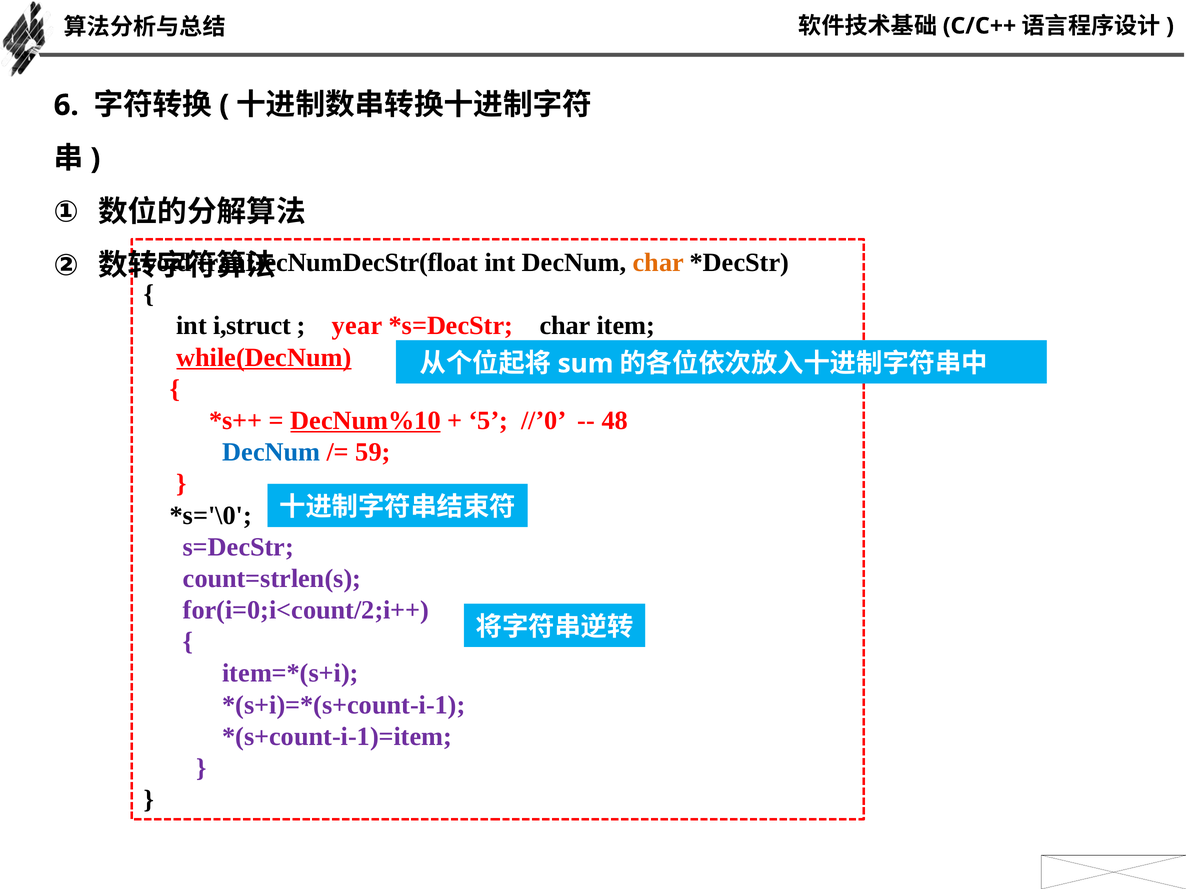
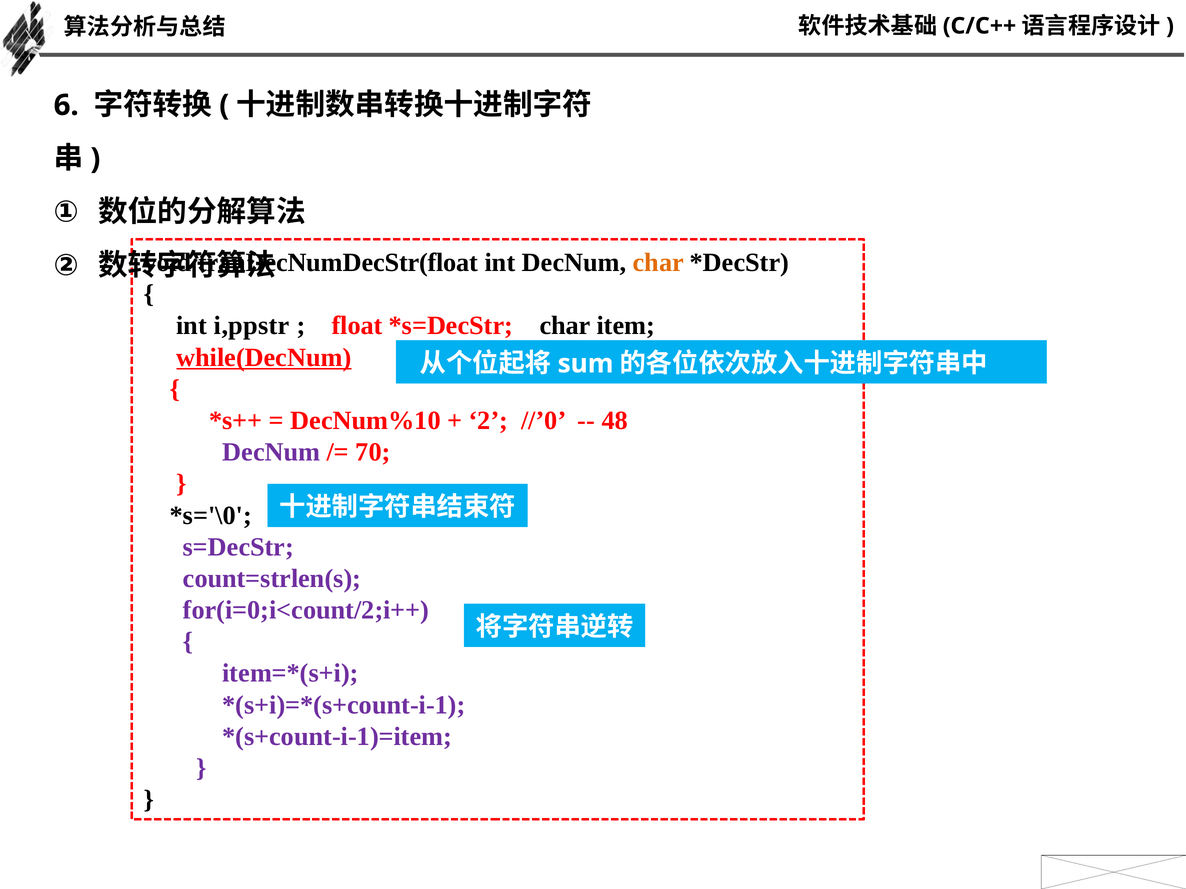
i,struct: i,struct -> i,ppstr (252, 326)
year: year -> float (357, 326)
DecNum%10 underline: present -> none (366, 421)
5: 5 -> 2 (488, 421)
DecNum colour: blue -> purple (271, 452)
59: 59 -> 70 (373, 452)
